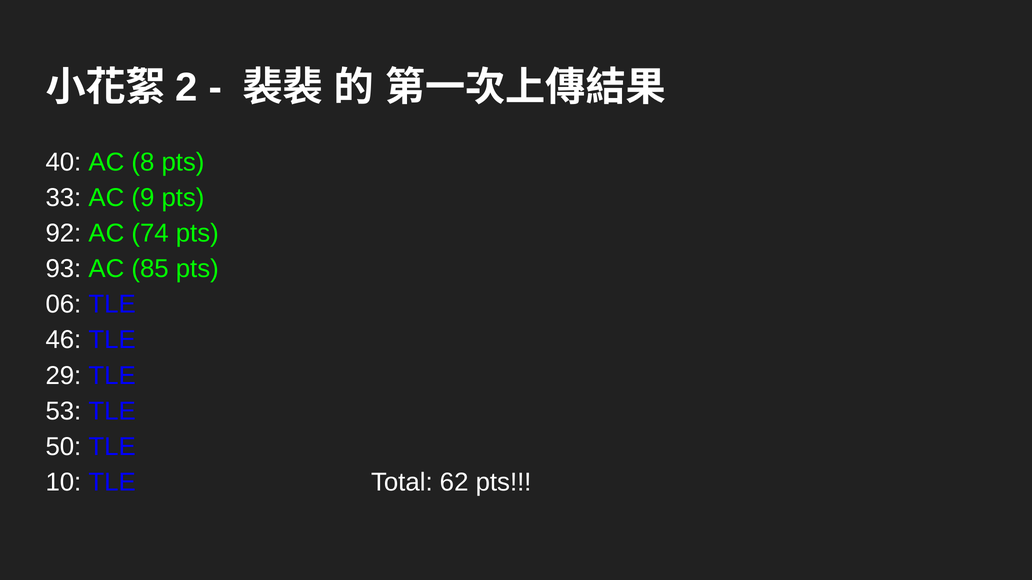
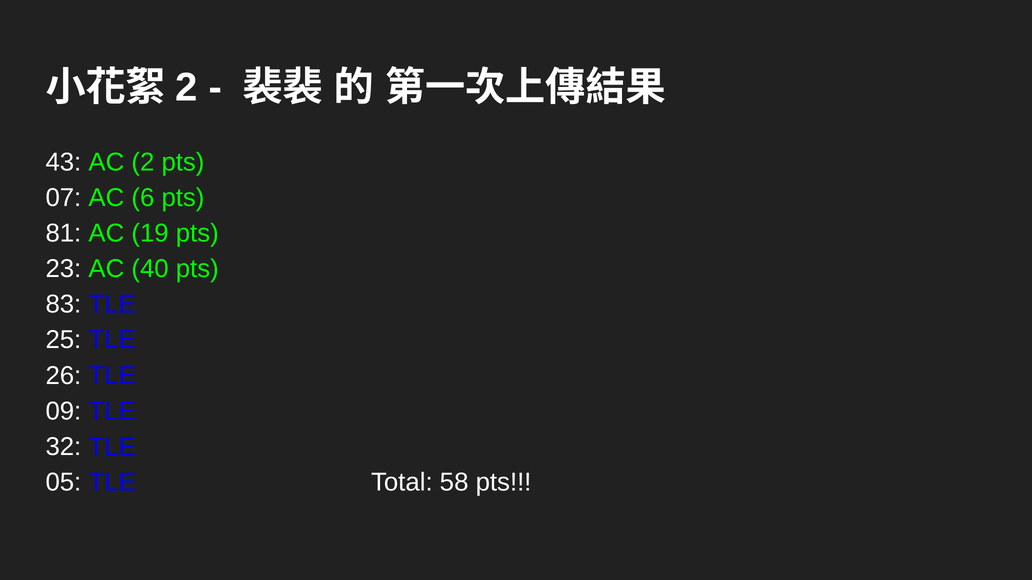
40: 40 -> 43 (63, 162)
AC 8: 8 -> 2 (143, 162)
33: 33 -> 07 (63, 198)
9: 9 -> 6 (143, 198)
92: 92 -> 81 (63, 233)
74: 74 -> 19 (150, 233)
93: 93 -> 23 (63, 269)
85: 85 -> 40 (150, 269)
06: 06 -> 83 (63, 305)
46: 46 -> 25 (63, 340)
29: 29 -> 26 (63, 376)
53: 53 -> 09 (63, 411)
50: 50 -> 32 (63, 447)
10: 10 -> 05 (63, 483)
62: 62 -> 58 (454, 483)
